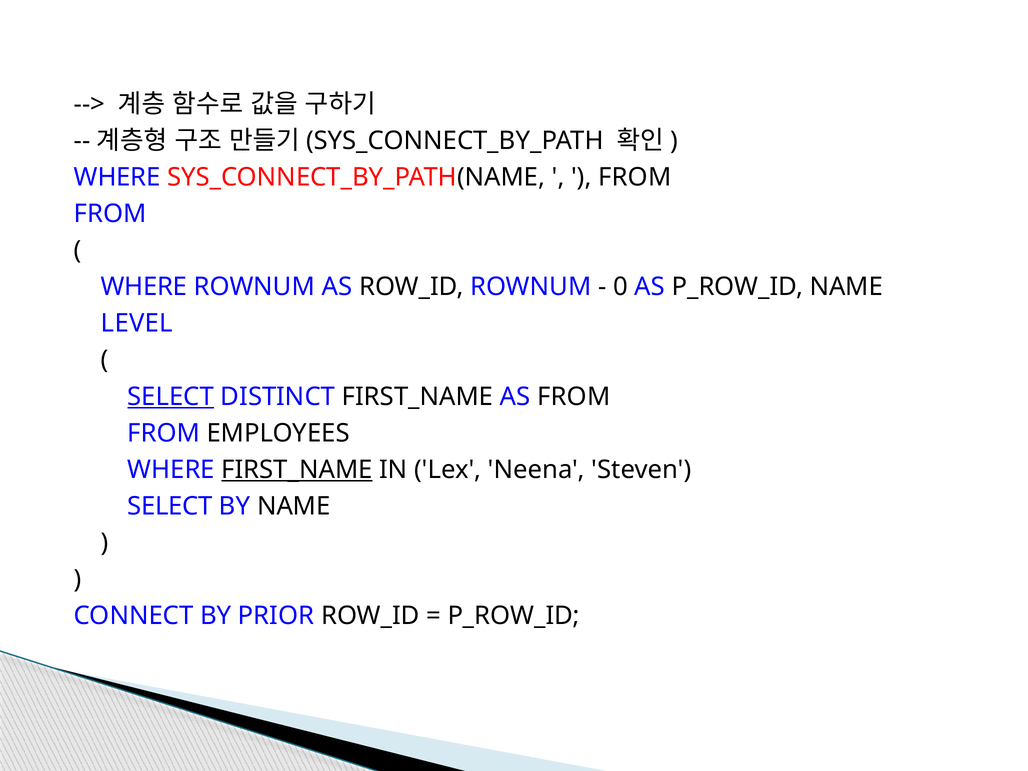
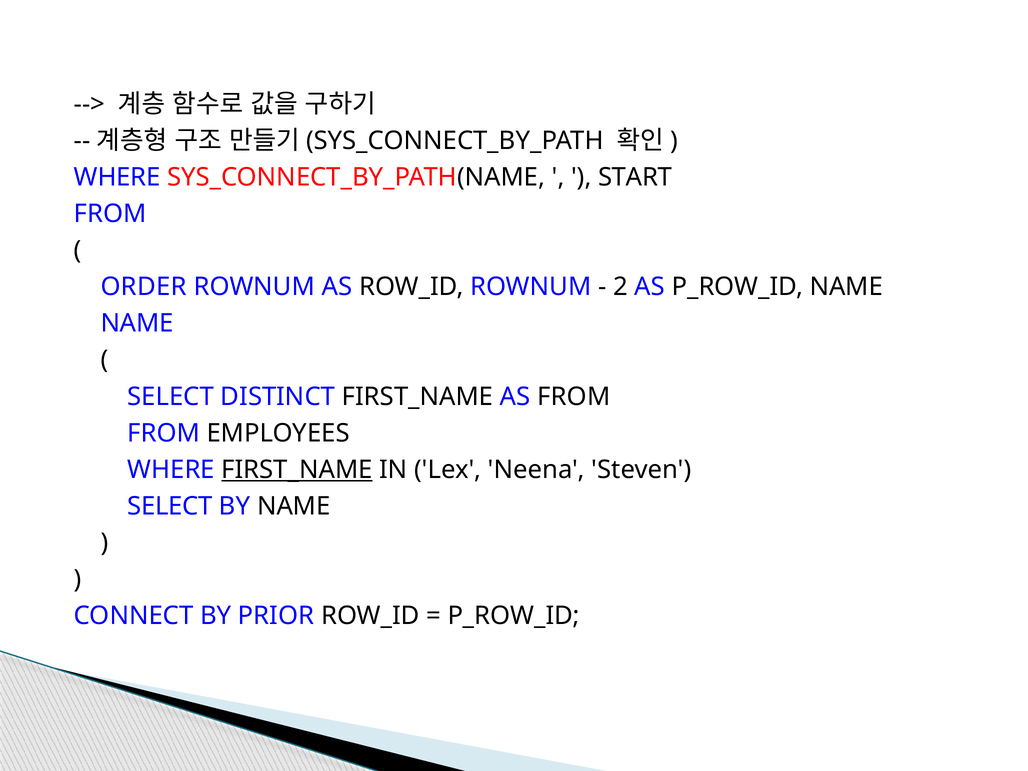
FROM: FROM -> START (635, 177)
WHERE: WHERE -> ORDER (144, 287)
0: 0 -> 2 (620, 287)
LEVEL: LEVEL -> NAME (137, 323)
SELECT underline: present -> none (171, 397)
